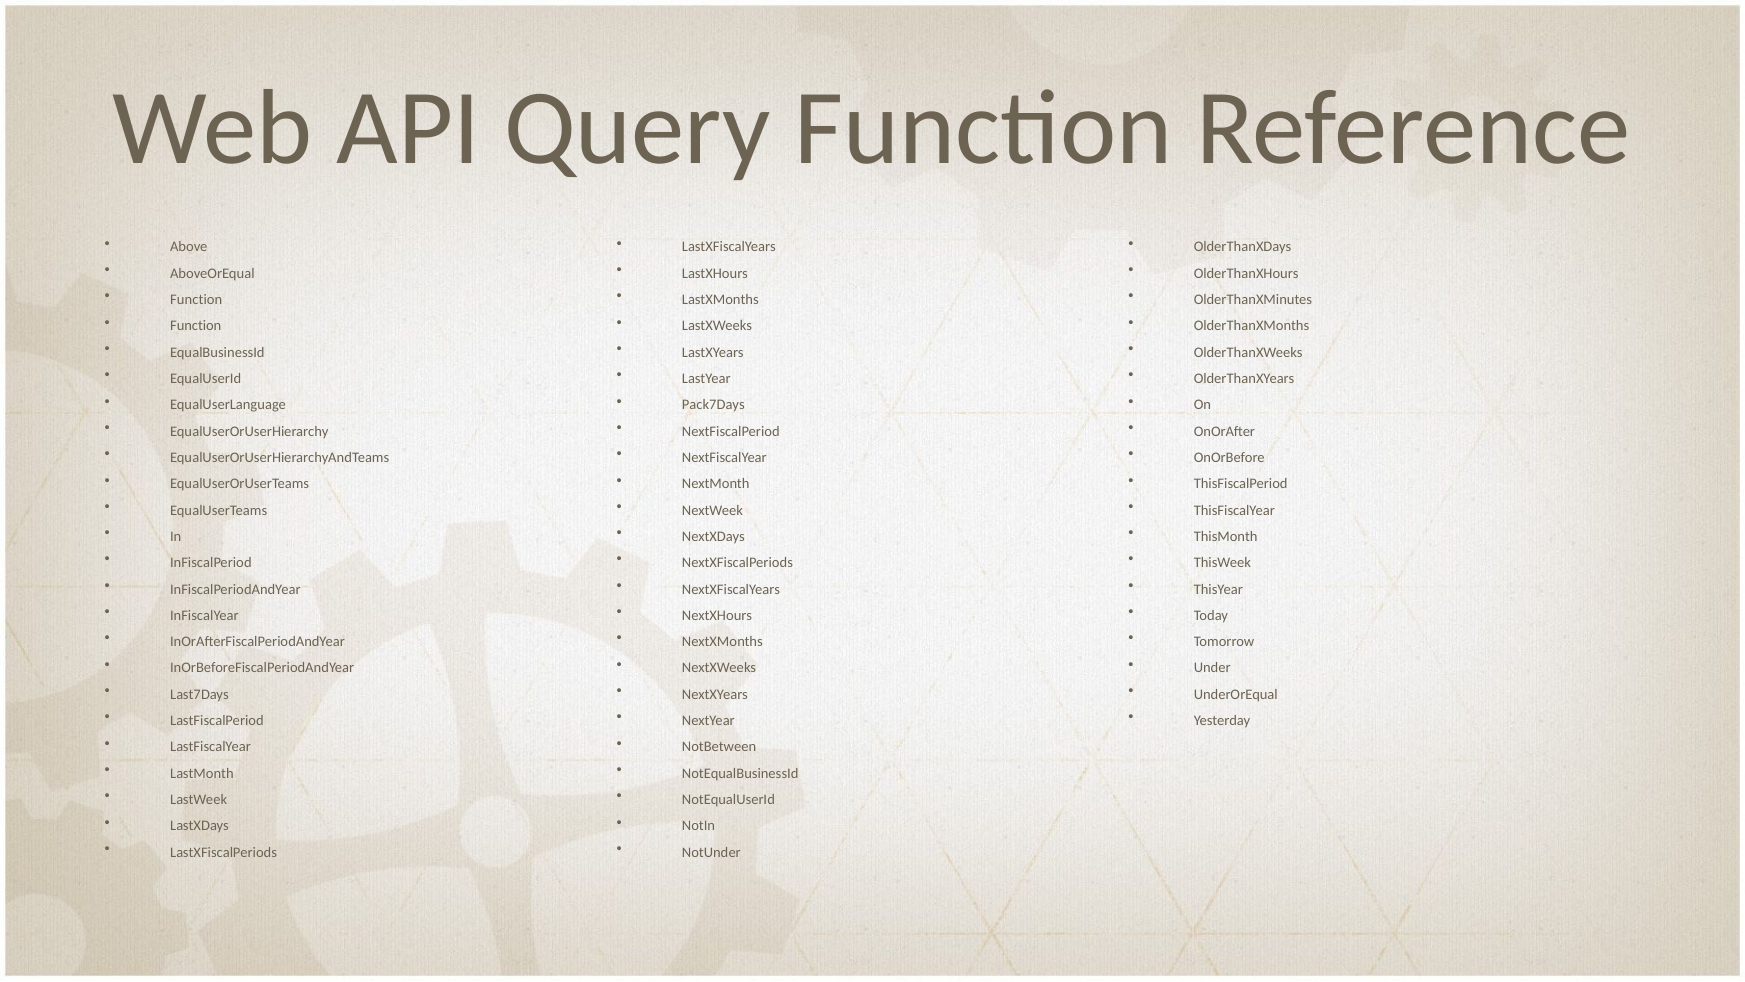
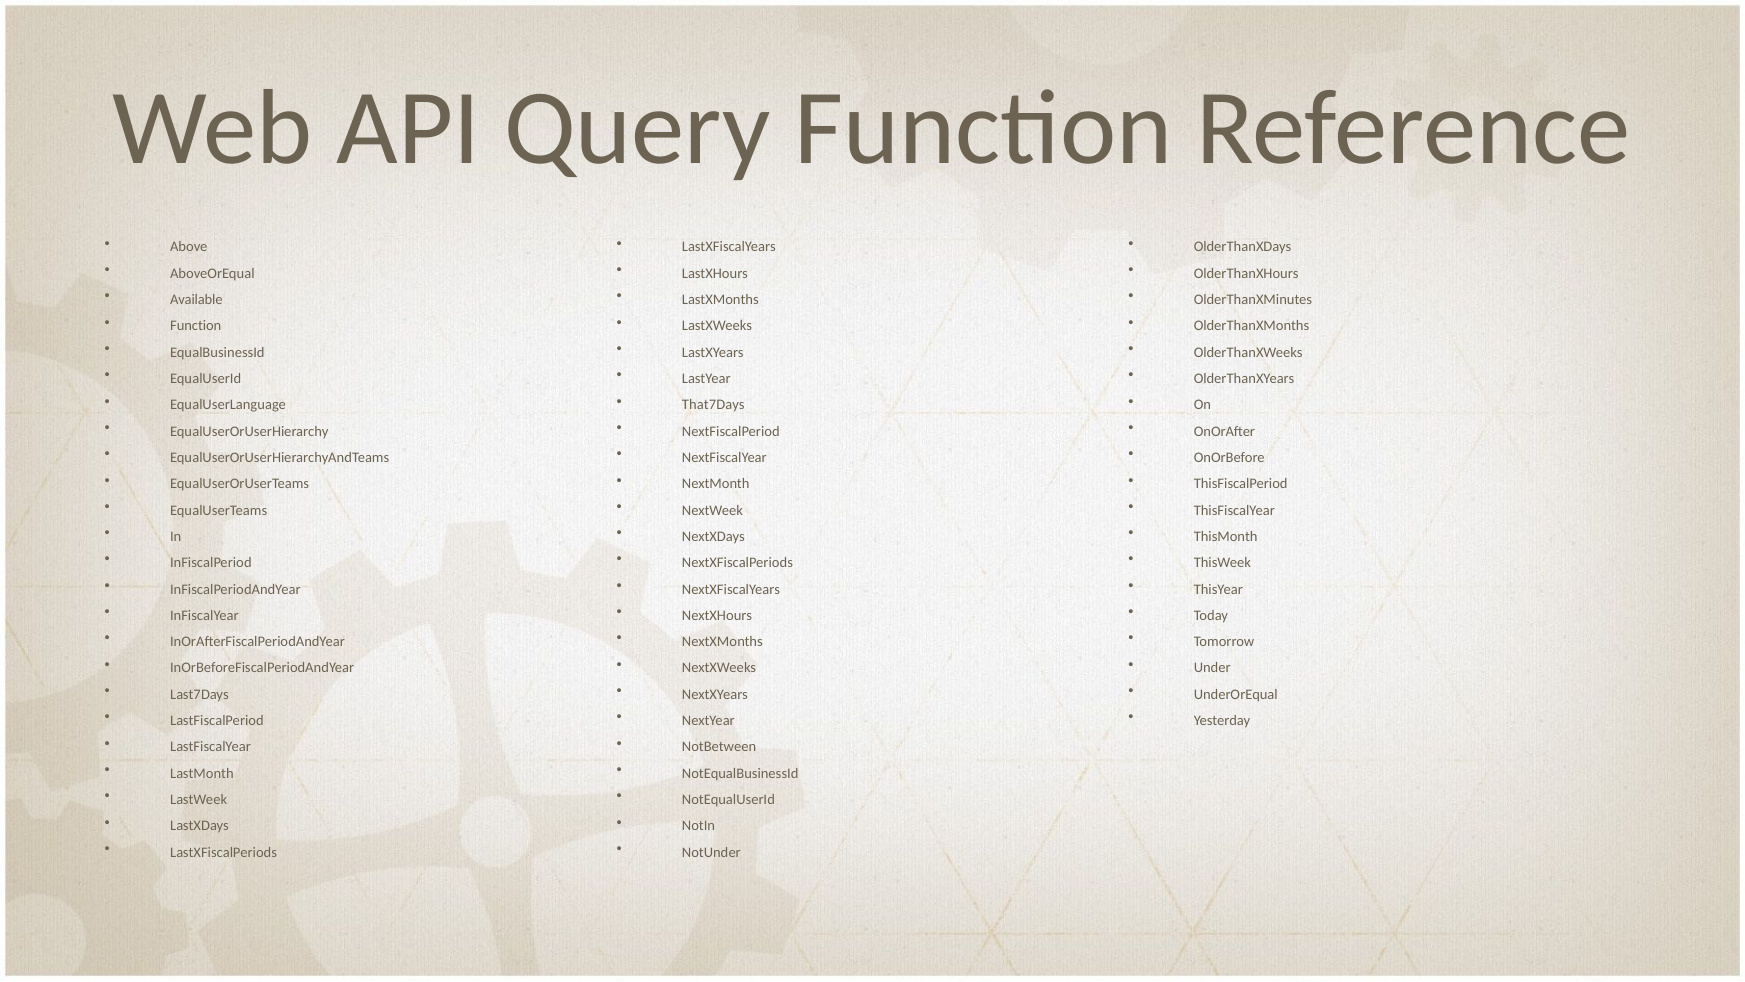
Function: Function -> Available (196, 300)
Pack7Days: Pack7Days -> That7Days (713, 405)
